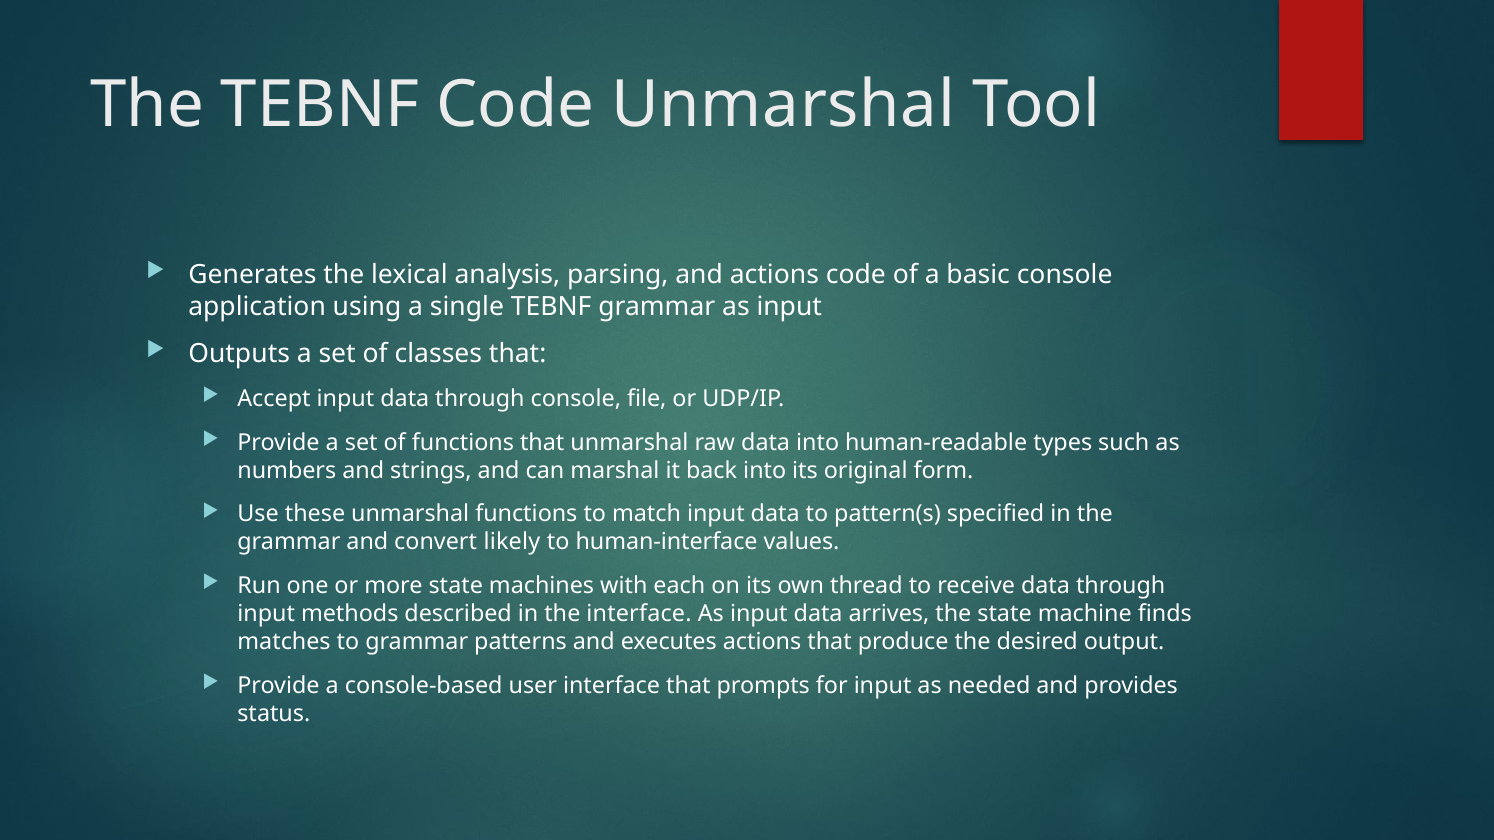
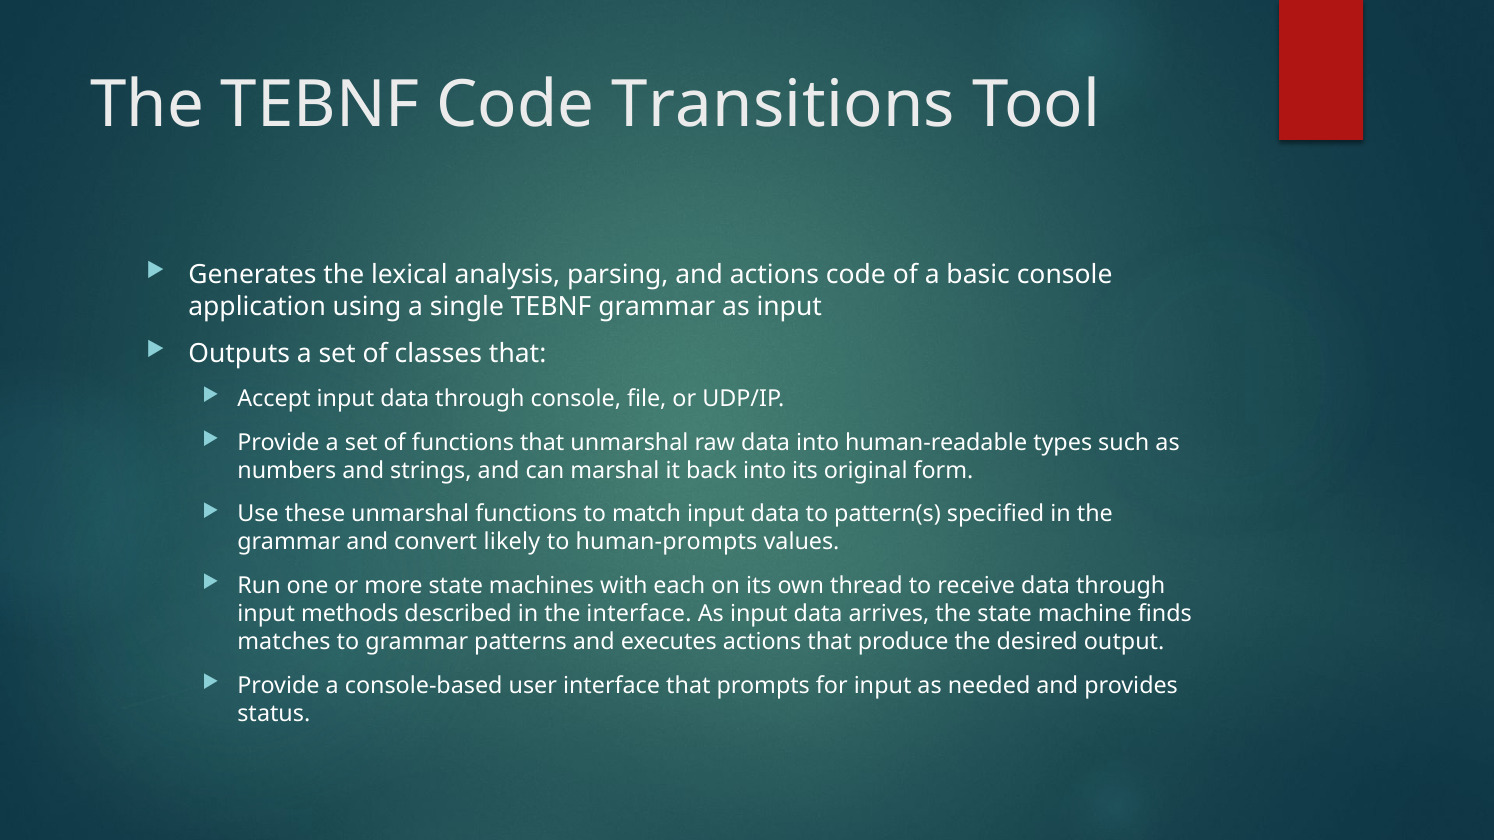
Code Unmarshal: Unmarshal -> Transitions (783, 105)
human-interface: human-interface -> human-prompts (666, 542)
